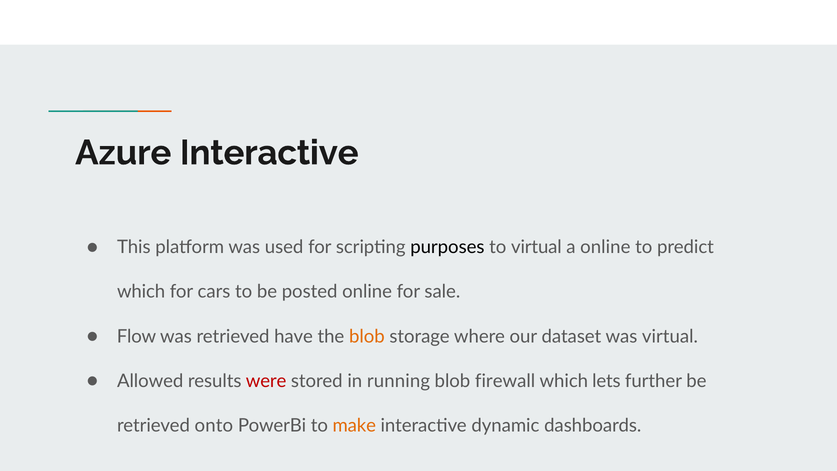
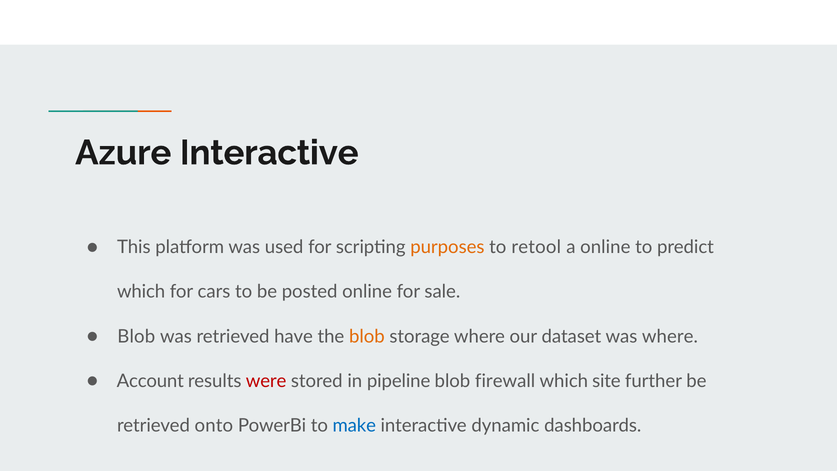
purposes colour: black -> orange (447, 247)
to virtual: virtual -> retool (536, 247)
Flow: Flow -> Blob (136, 336)
was virtual: virtual -> where (670, 336)
Allowed: Allowed -> Account (150, 381)
running: running -> pipeline (399, 381)
lets: lets -> site (606, 381)
make colour: orange -> blue (354, 425)
